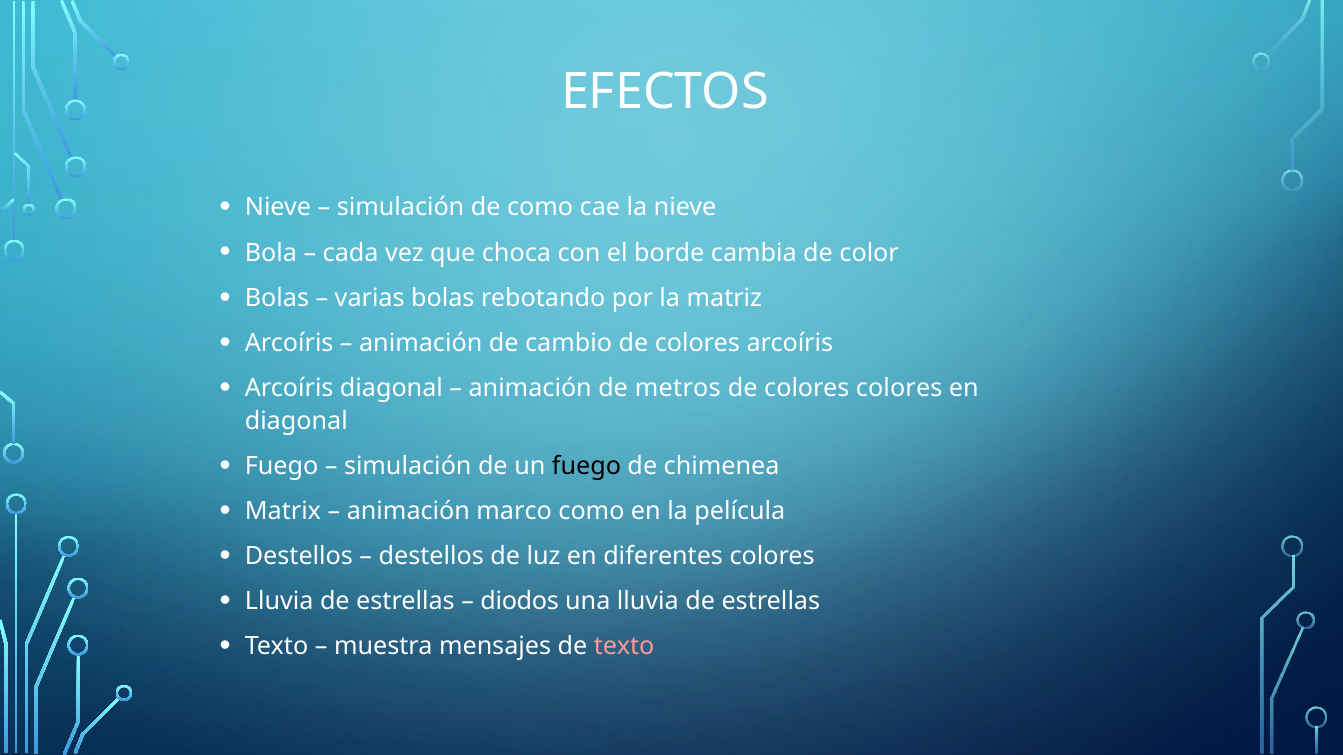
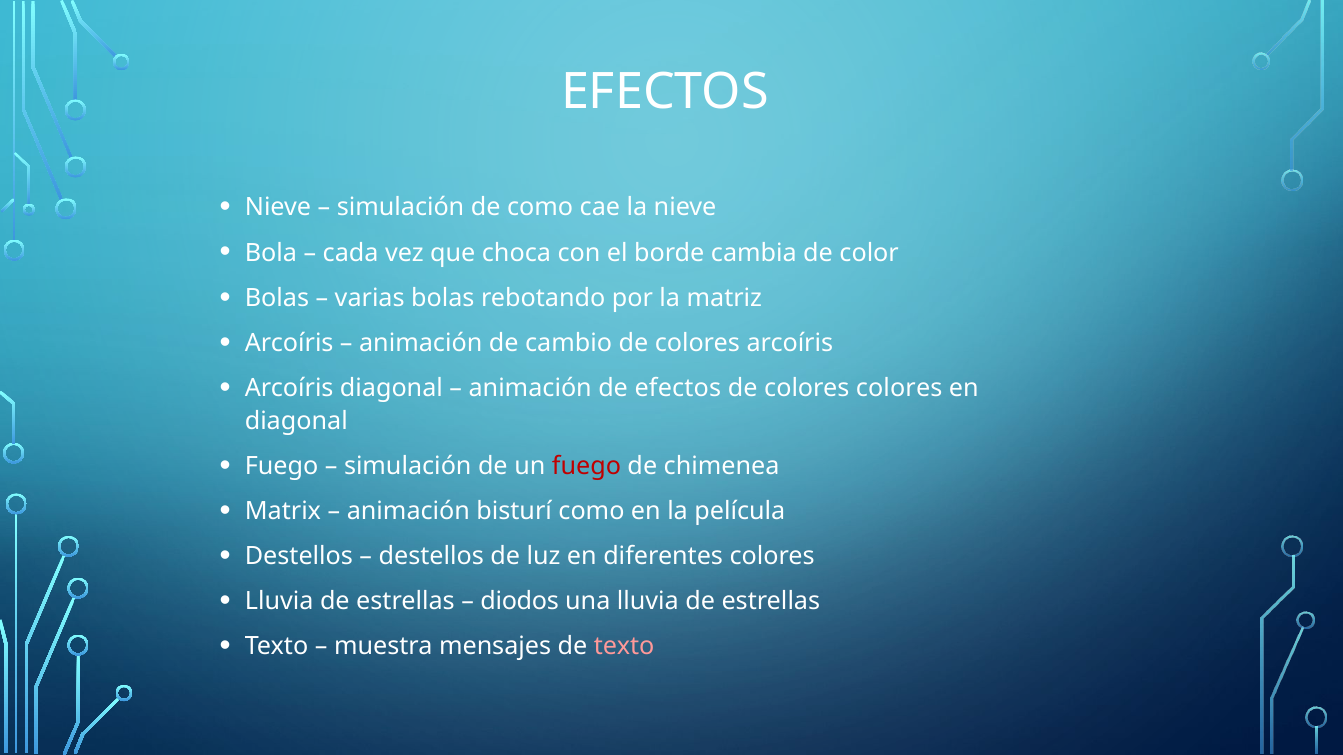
de metros: metros -> efectos (678, 388)
fuego colour: black -> red (586, 466)
marco: marco -> bisturí (514, 511)
